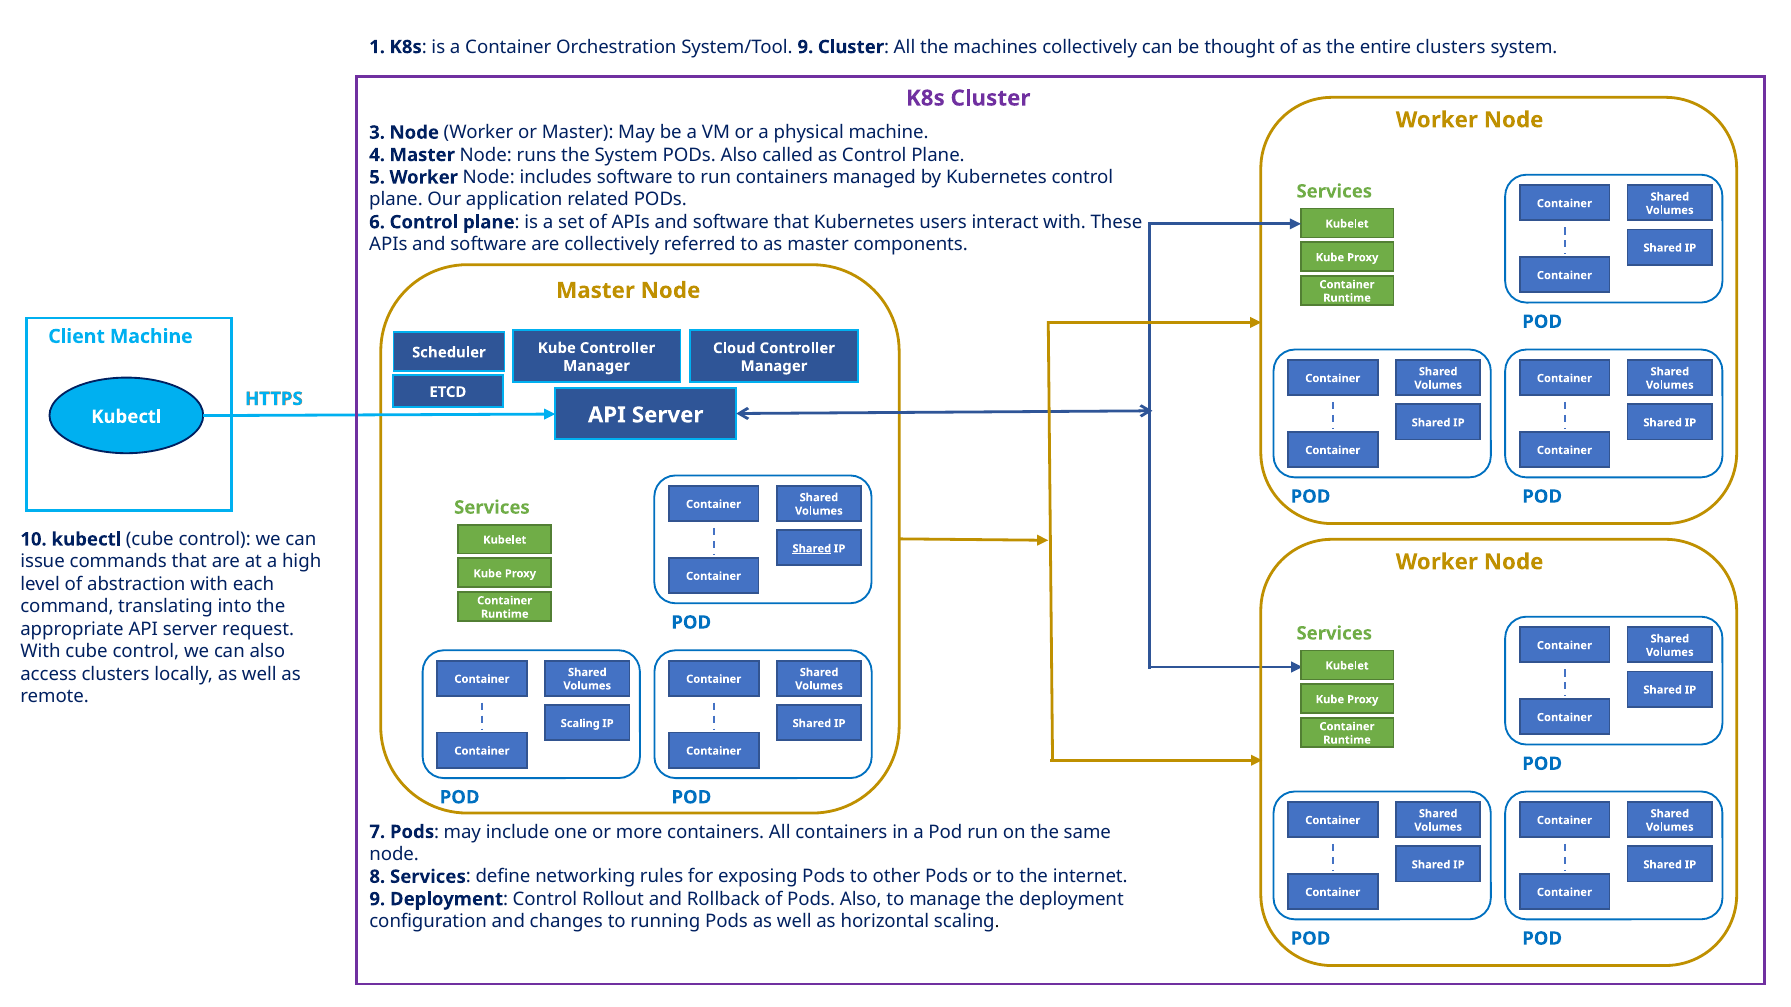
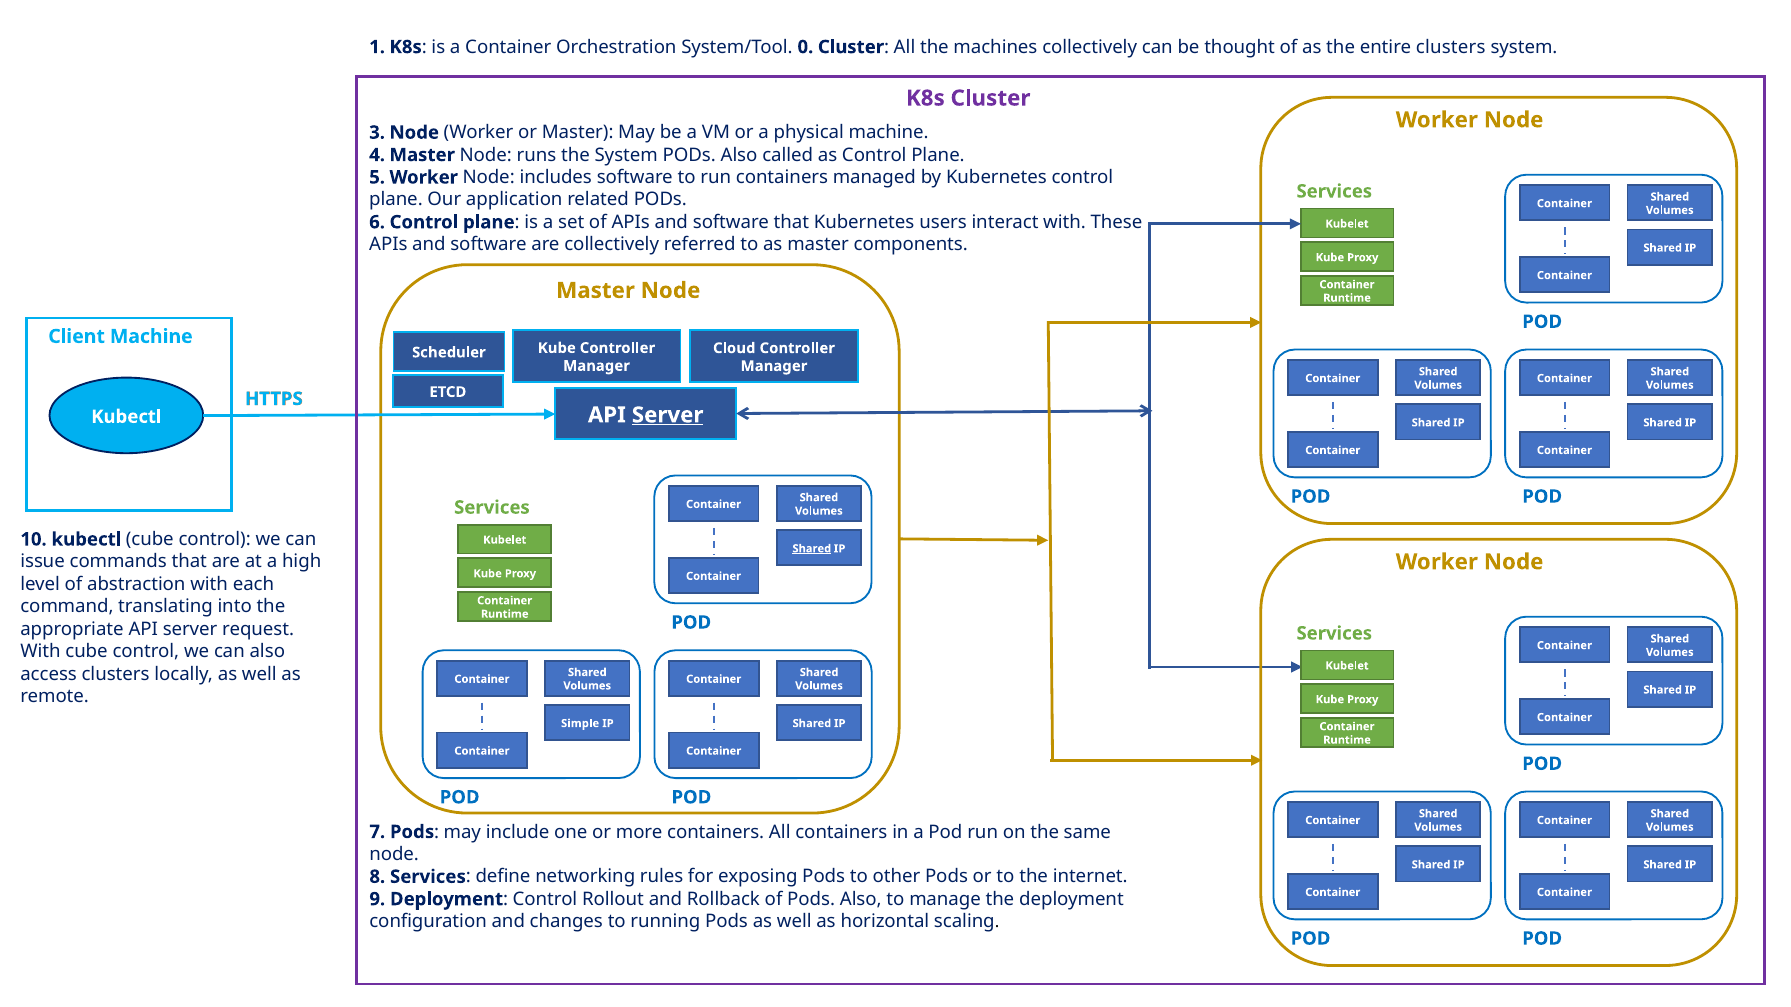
System/Tool 9: 9 -> 0 (805, 47)
Server underline: none -> present (668, 415)
Scaling: Scaling -> Simple (580, 724)
